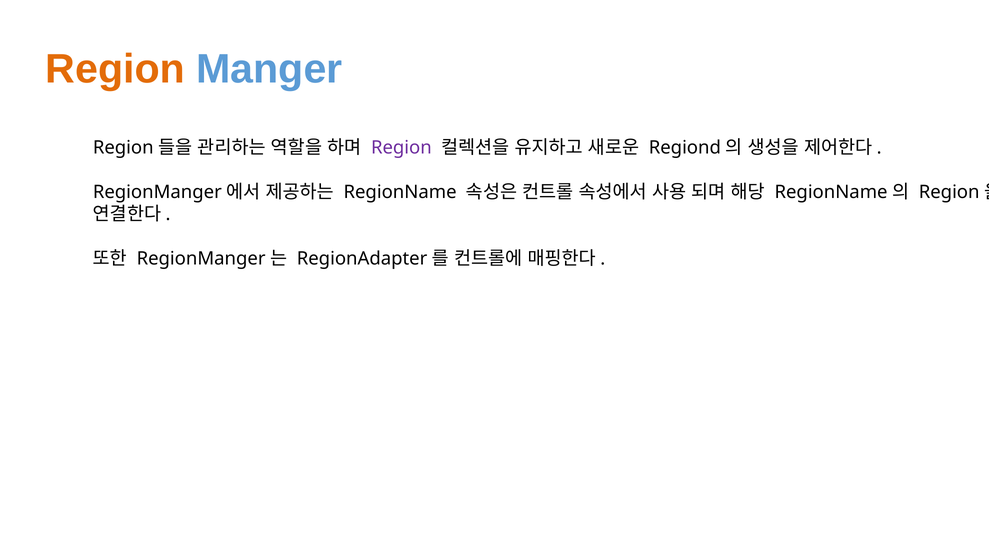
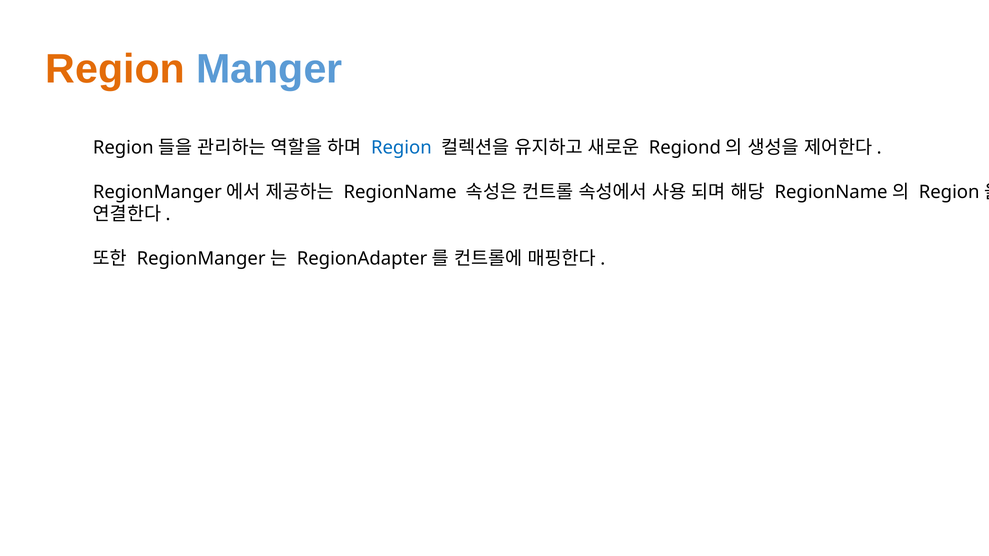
Region colour: purple -> blue (401, 148)
